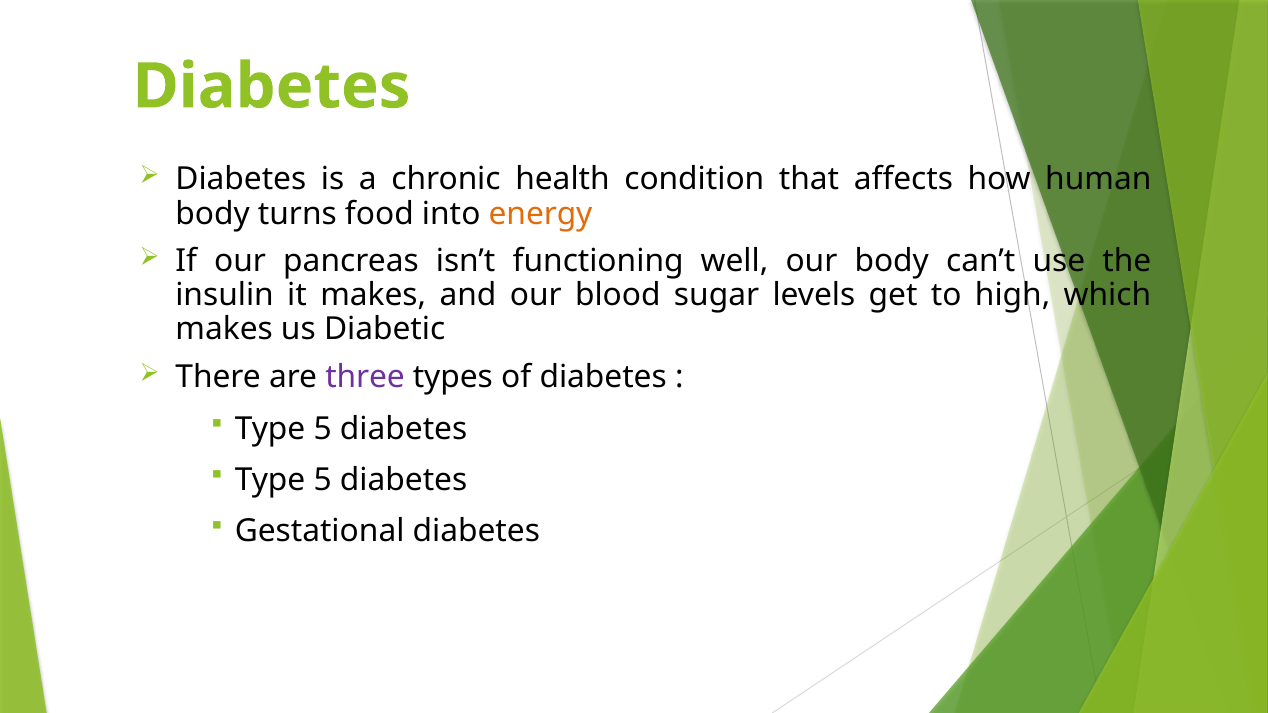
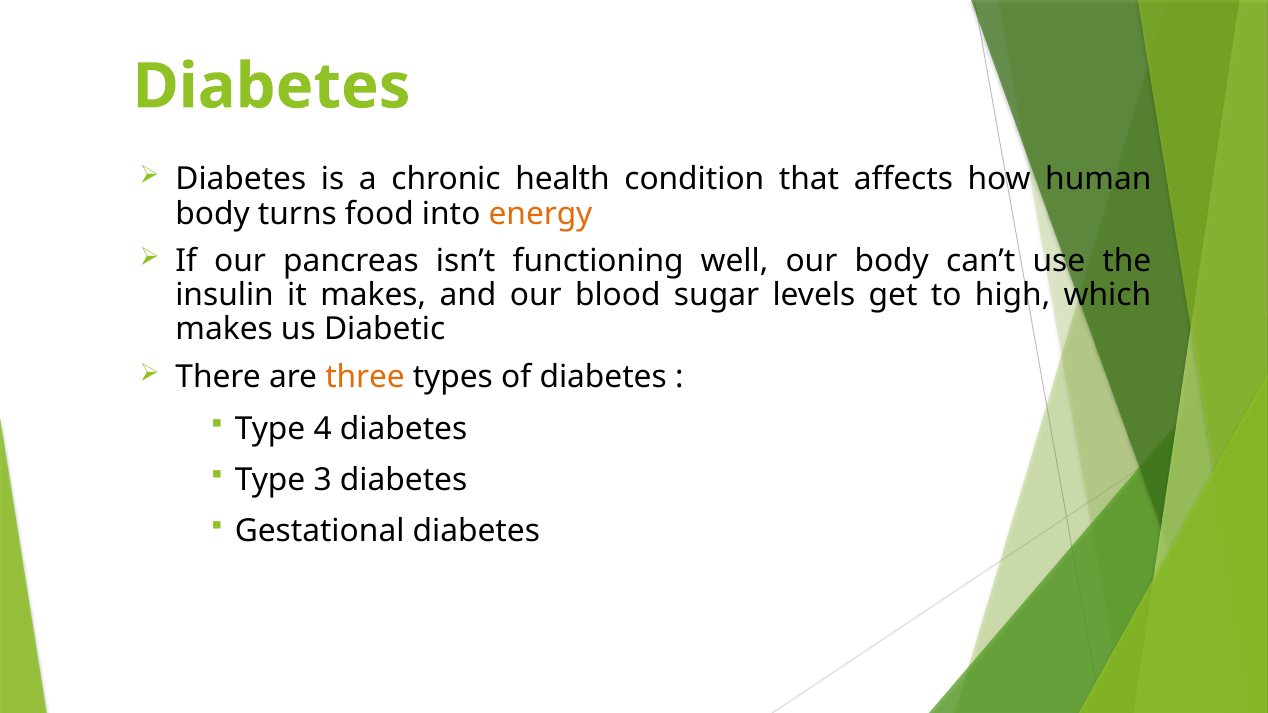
three colour: purple -> orange (365, 377)
5: 5 -> 4 (323, 429)
5: 5 -> 3 (323, 480)
